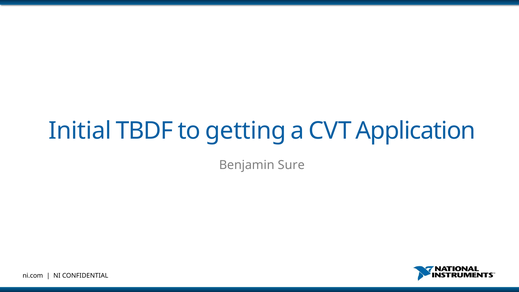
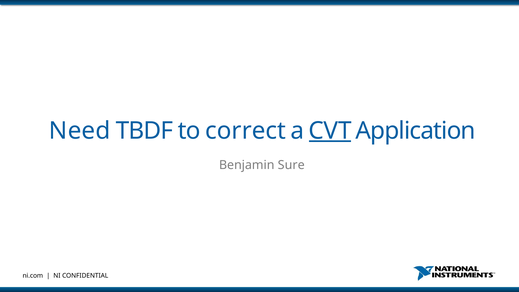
Initial: Initial -> Need (80, 131)
getting: getting -> correct (246, 131)
CVT underline: none -> present (330, 131)
